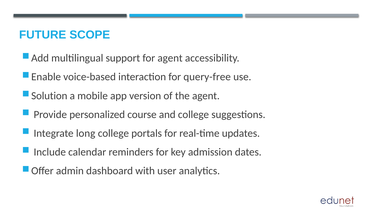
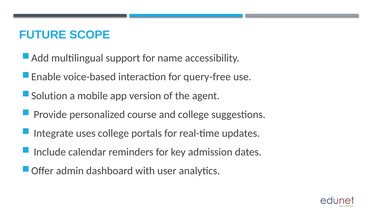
for agent: agent -> name (170, 58)
long: long -> uses (86, 133)
